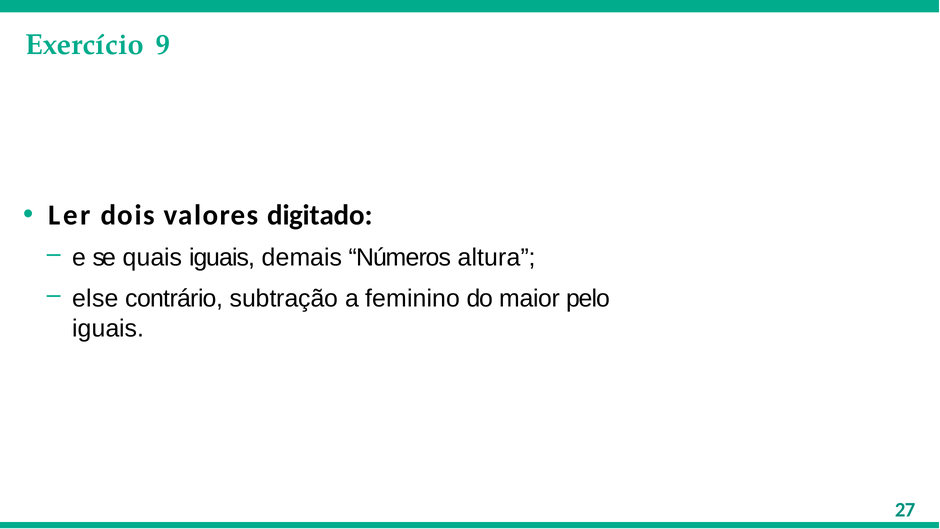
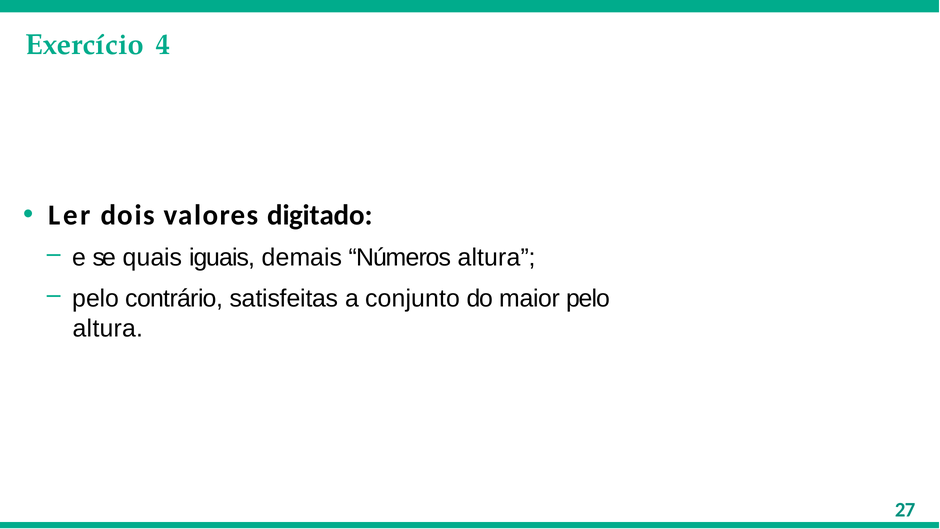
9: 9 -> 4 (163, 45)
else: else -> pelo (96, 299)
subtração: subtração -> satisfeitas (284, 299)
feminino: feminino -> conjunto (413, 299)
iguais: iguais -> altura (108, 328)
